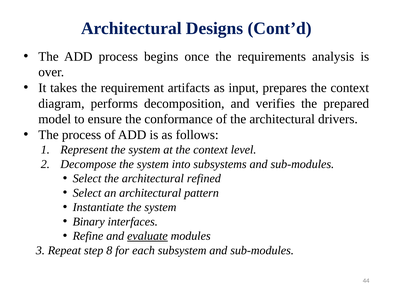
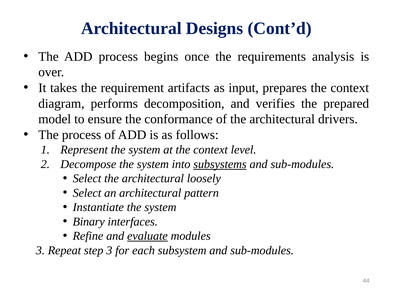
subsystems underline: none -> present (220, 165)
refined: refined -> loosely (204, 179)
step 8: 8 -> 3 (109, 251)
